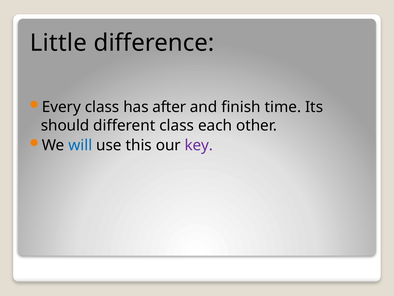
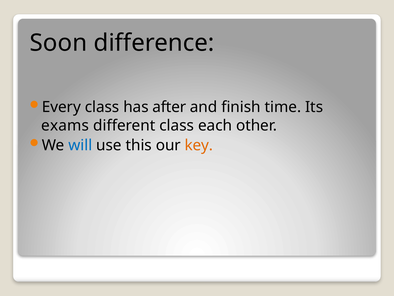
Little: Little -> Soon (58, 43)
should: should -> exams (65, 125)
key colour: purple -> orange (199, 145)
